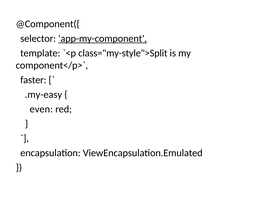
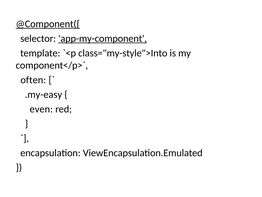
@Component({ underline: none -> present (48, 24)
class="my-style">Split: class="my-style">Split -> class="my-style">Into (123, 53)
faster: faster -> often (33, 80)
